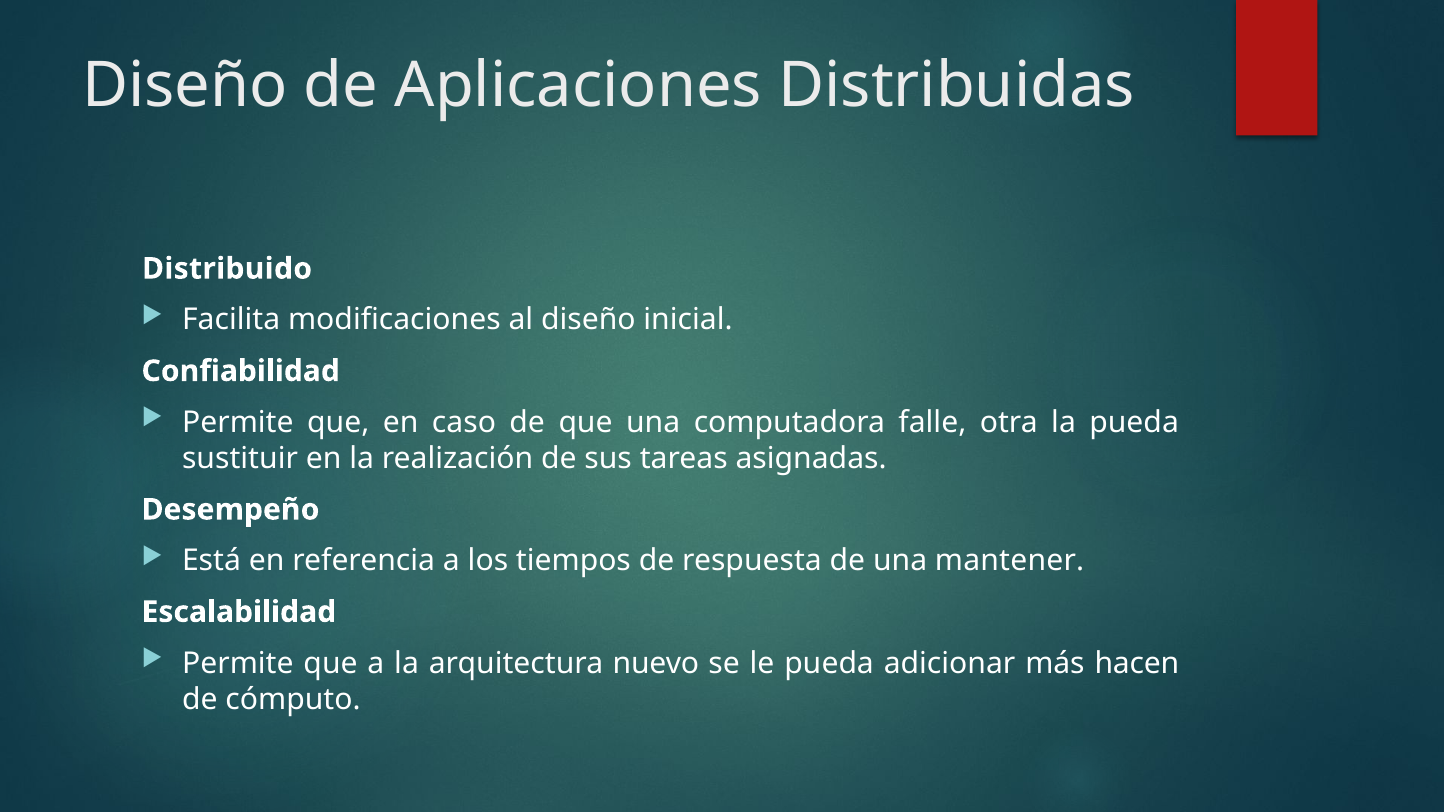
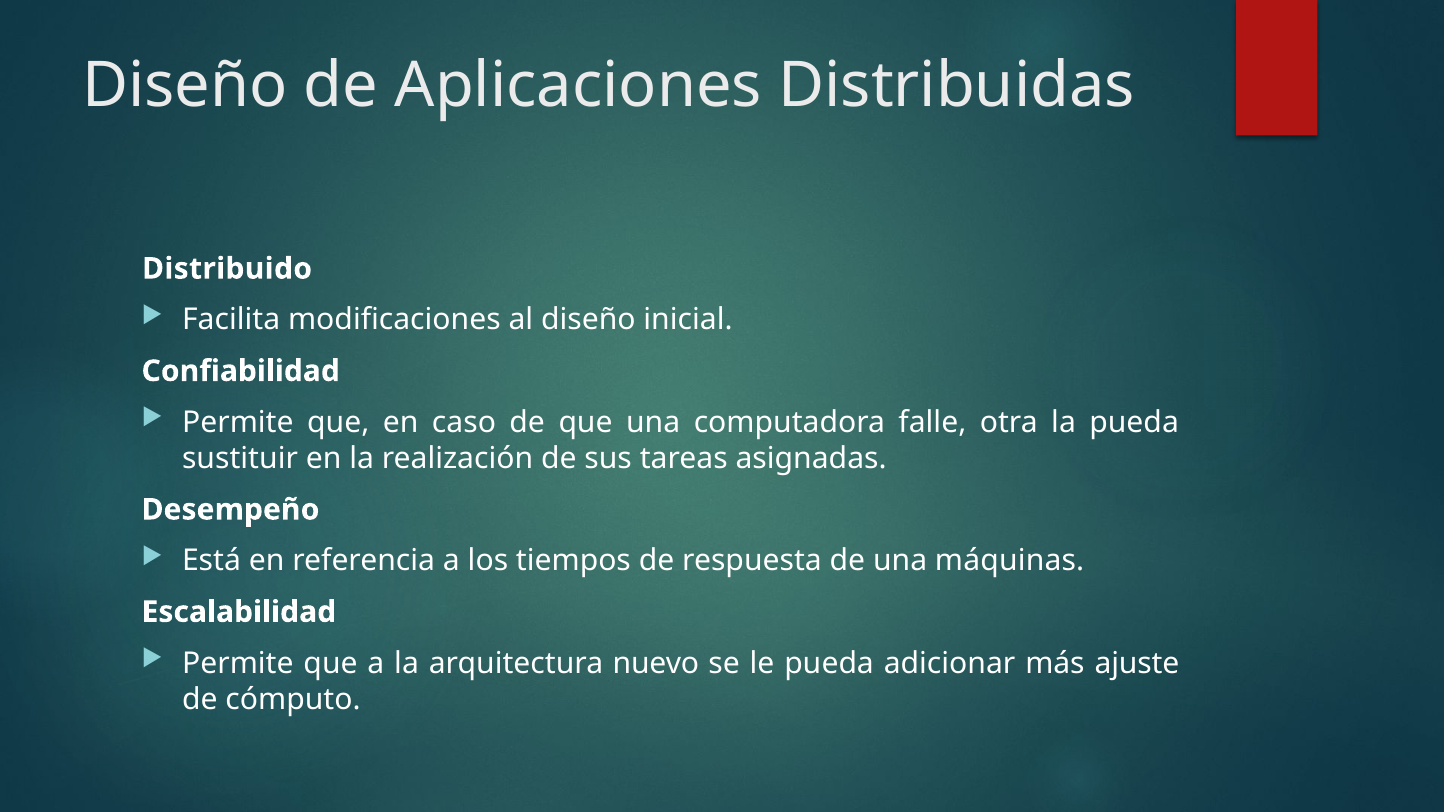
mantener: mantener -> máquinas (1010, 561)
hacen: hacen -> ajuste (1137, 663)
